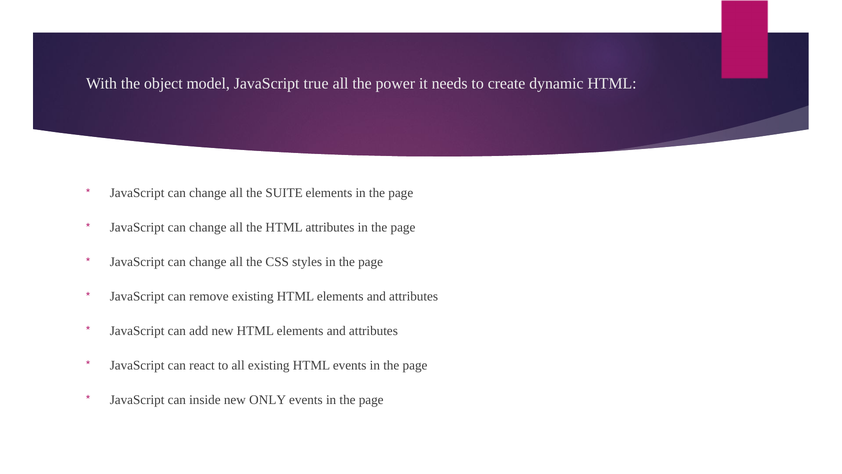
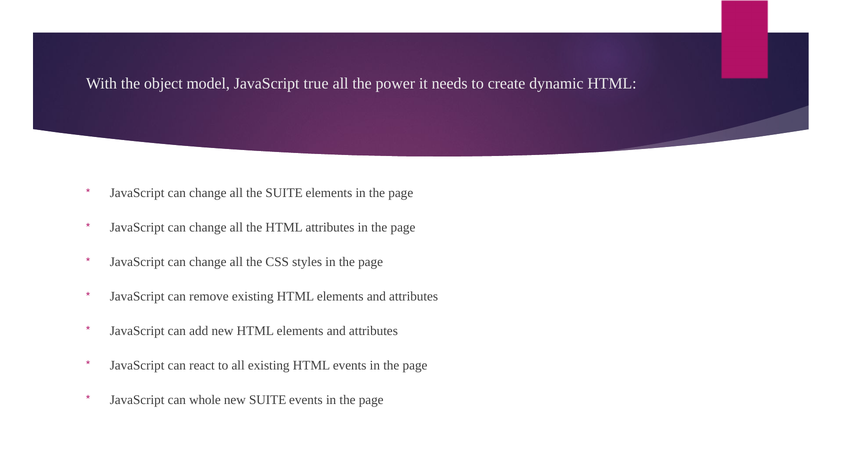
inside: inside -> whole (205, 399)
new ONLY: ONLY -> SUITE (268, 399)
